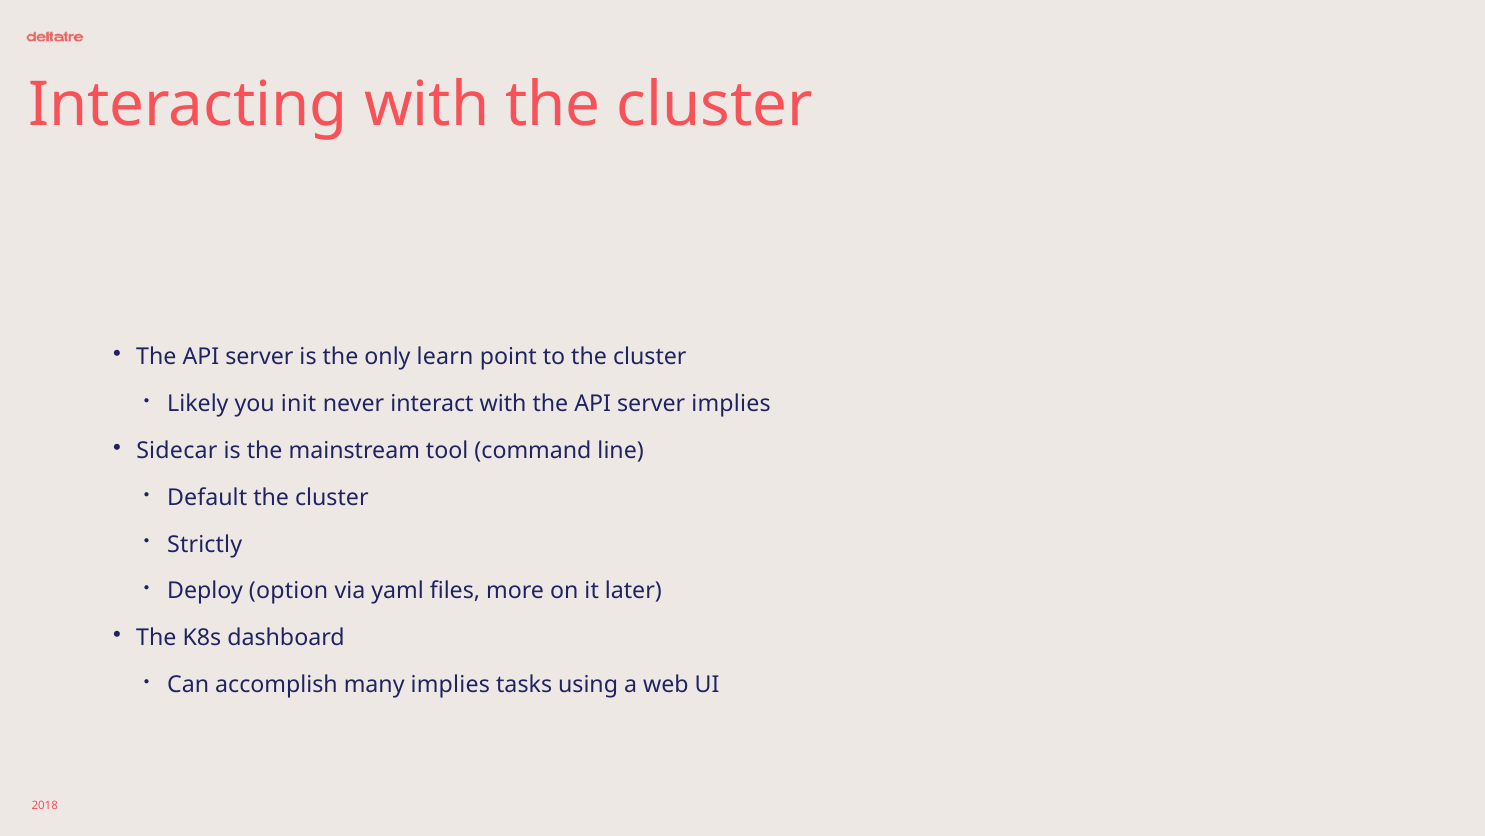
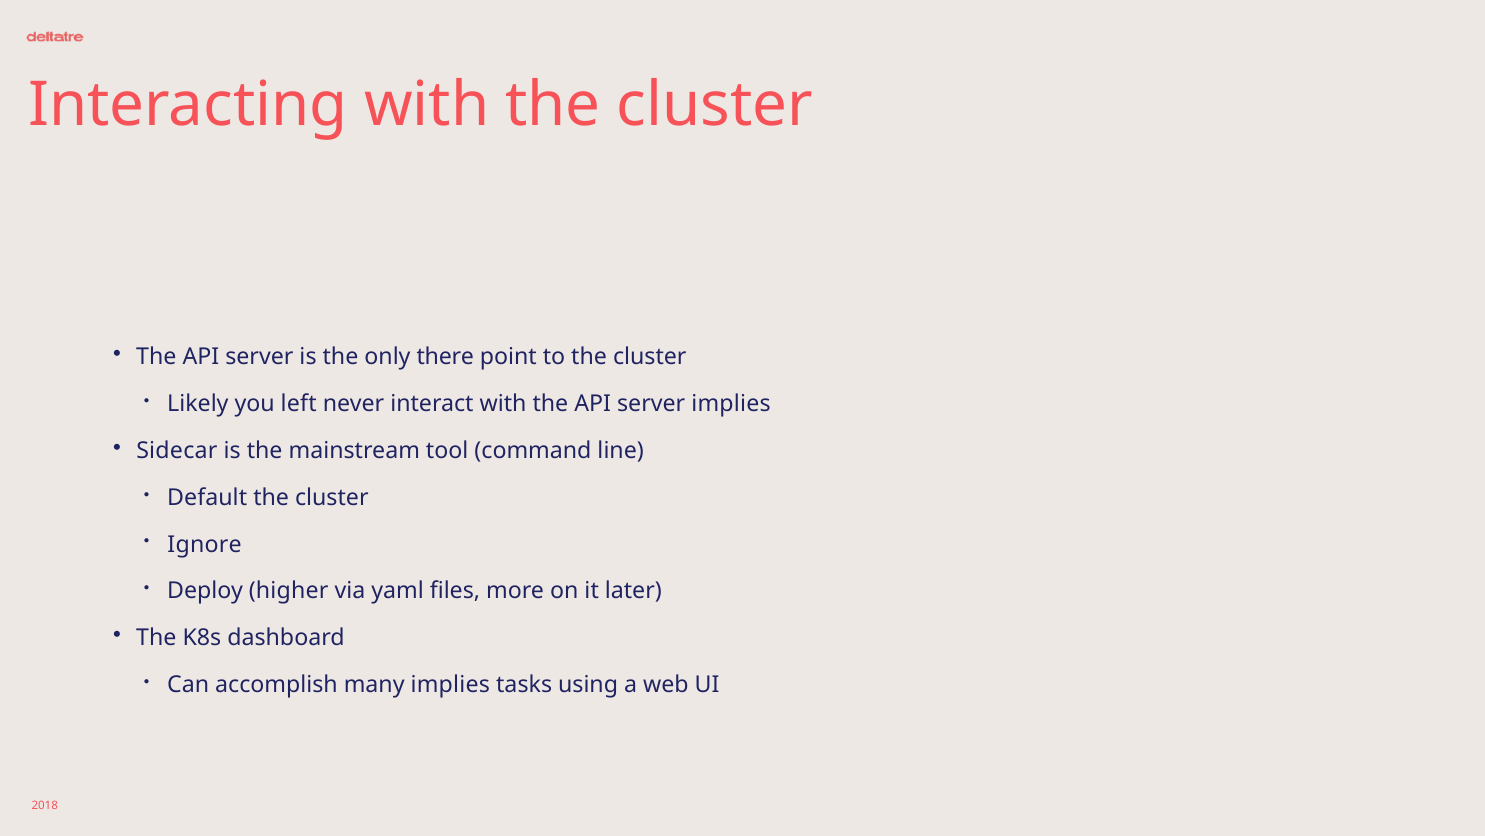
learn: learn -> there (445, 357)
init: init -> left (299, 404)
Strictly: Strictly -> Ignore (205, 544)
option: option -> higher (289, 591)
